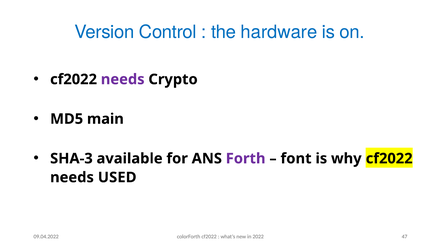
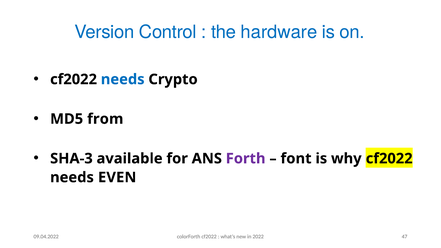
needs colour: purple -> blue (123, 79)
main: main -> from (105, 119)
USED: USED -> EVEN (117, 177)
